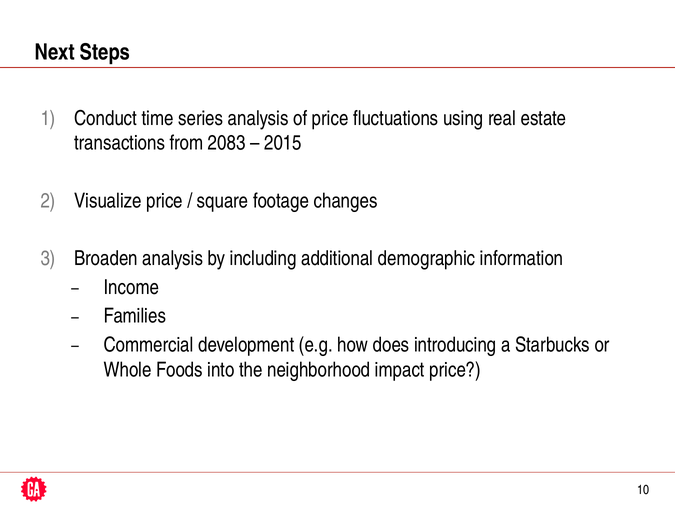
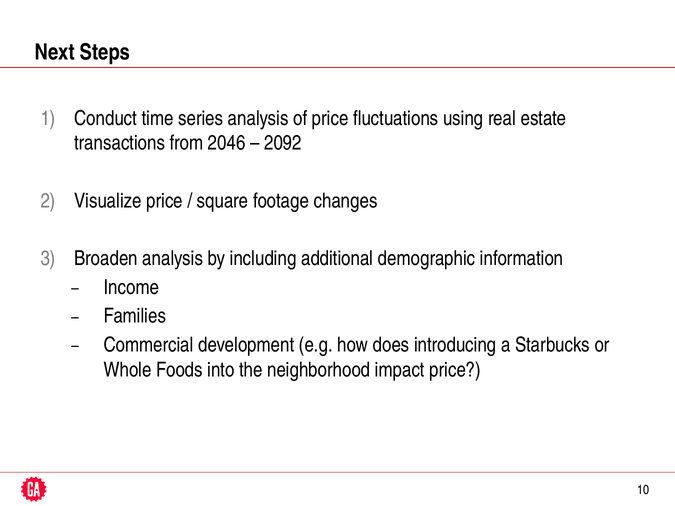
2083: 2083 -> 2046 (227, 143)
2015: 2015 -> 2092 (283, 143)
